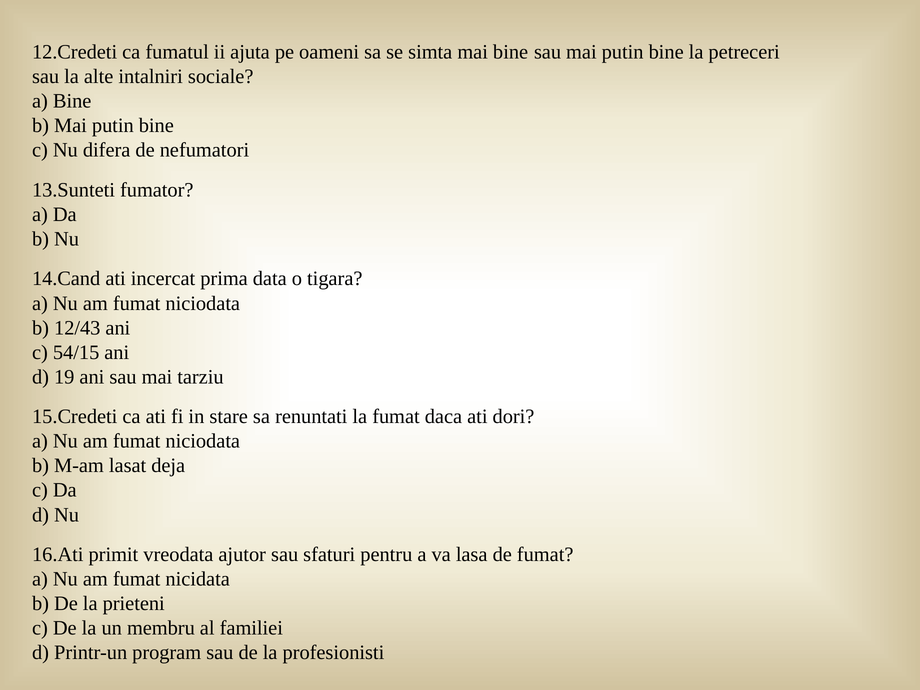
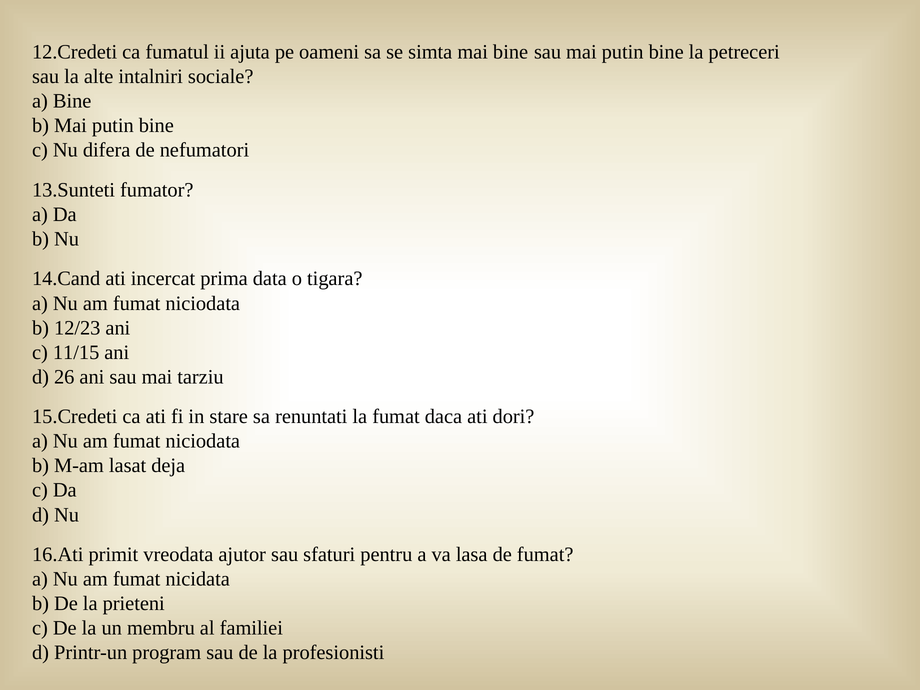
12/43: 12/43 -> 12/23 (77, 328)
54/15: 54/15 -> 11/15 (76, 352)
19: 19 -> 26 (64, 377)
